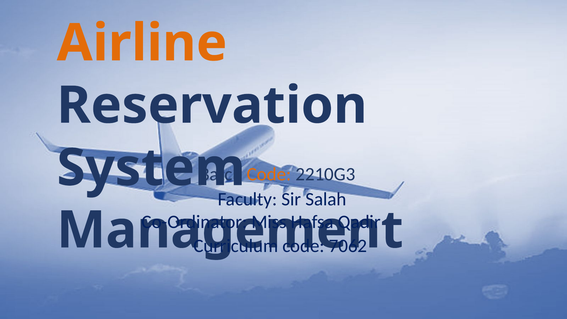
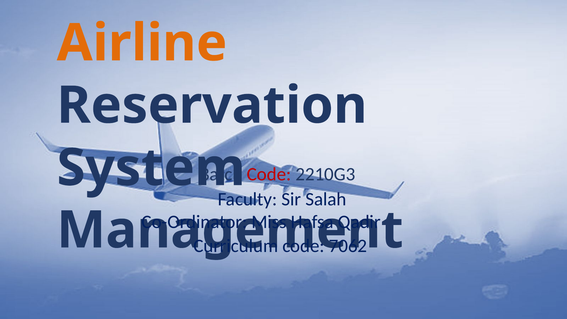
Code colour: orange -> red (269, 174)
